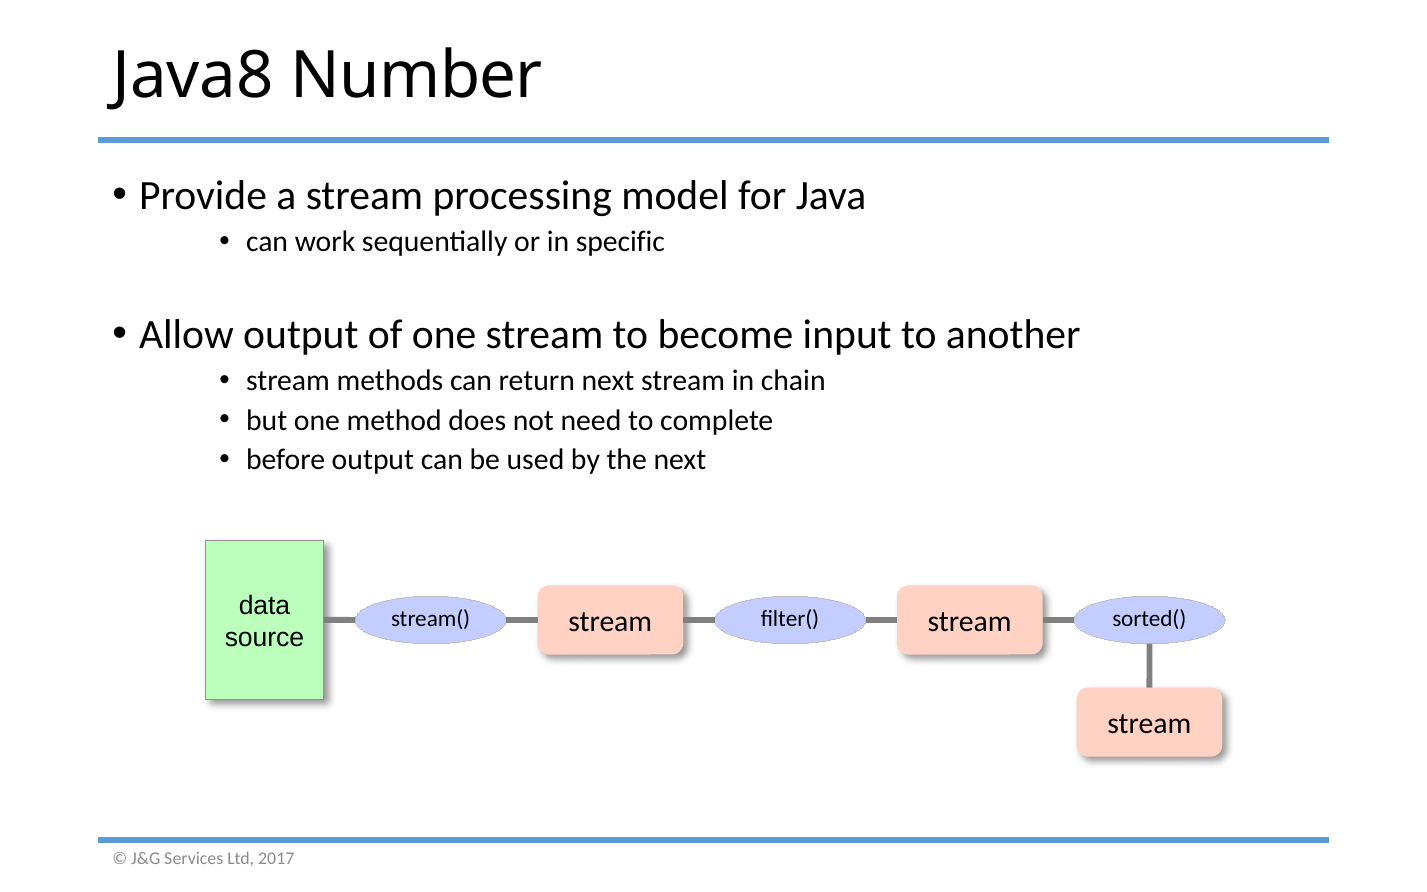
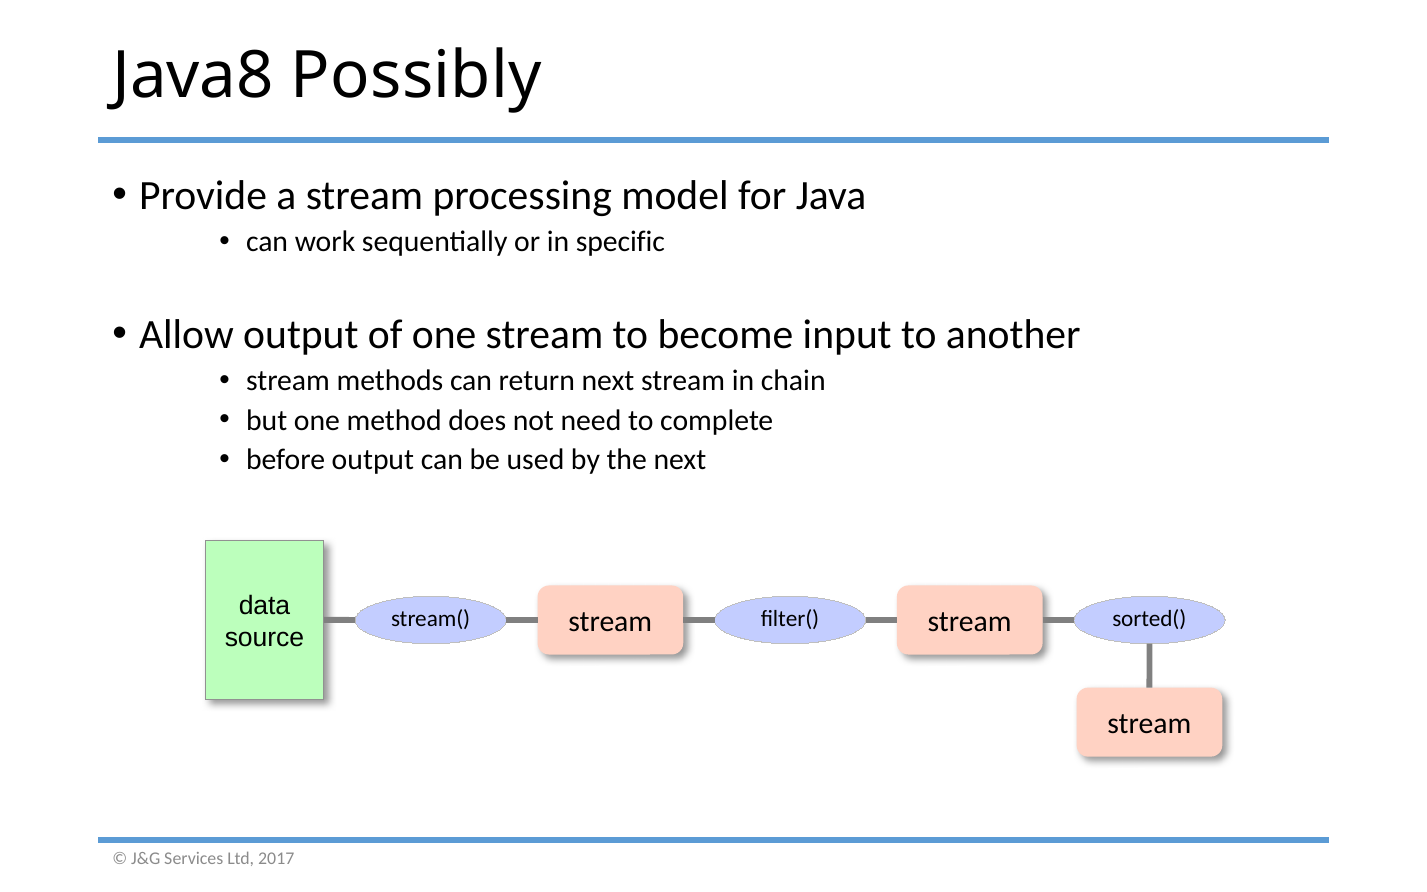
Number: Number -> Possibly (416, 76)
